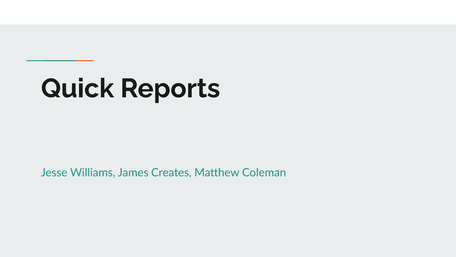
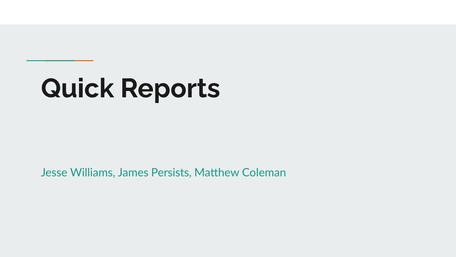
Creates: Creates -> Persists (171, 172)
